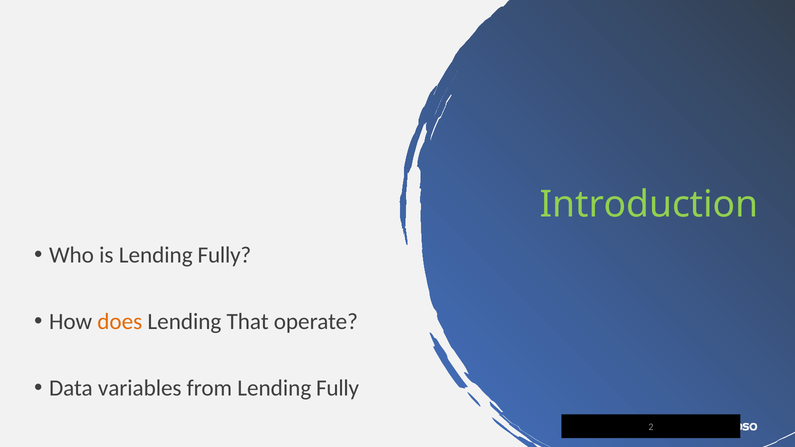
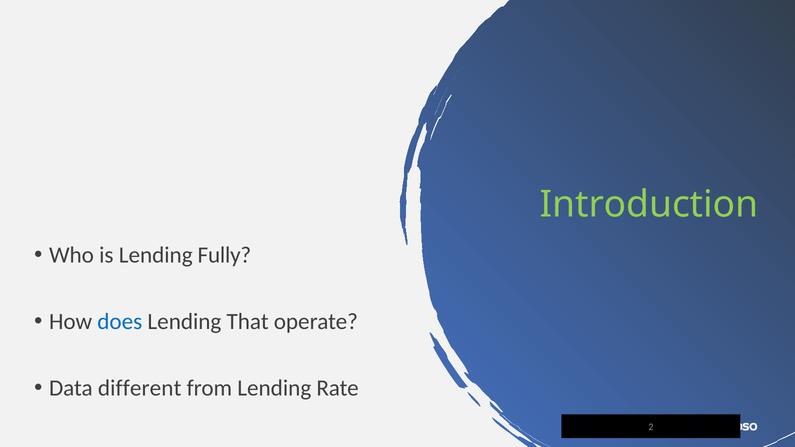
does colour: orange -> blue (120, 322)
variables: variables -> different (140, 388)
from Lending Fully: Fully -> Rate (338, 388)
